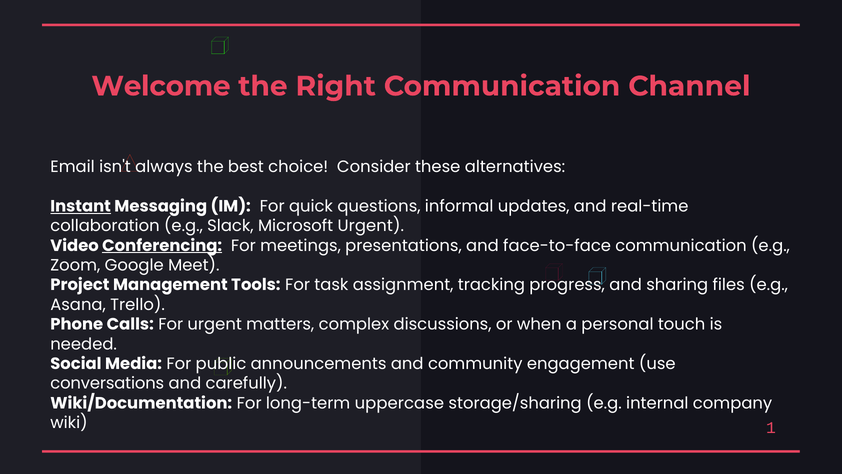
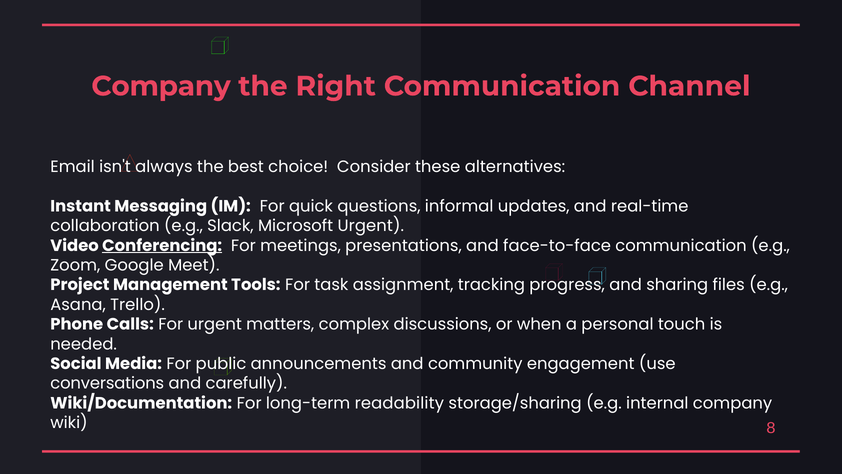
Welcome: Welcome -> Company (161, 86)
Instant underline: present -> none (81, 206)
uppercase: uppercase -> readability (399, 403)
1: 1 -> 8 (771, 427)
